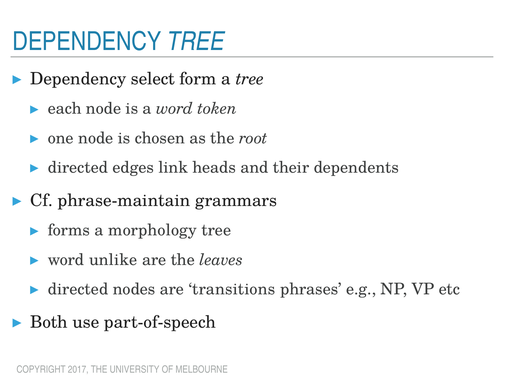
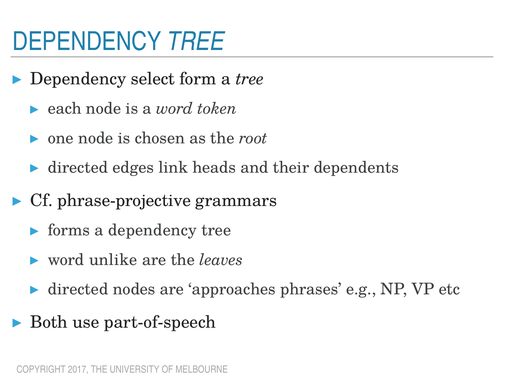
phrase-maintain: phrase-maintain -> phrase-projective (124, 201)
a morphology: morphology -> dependency (152, 230)
transitions: transitions -> approaches (232, 289)
